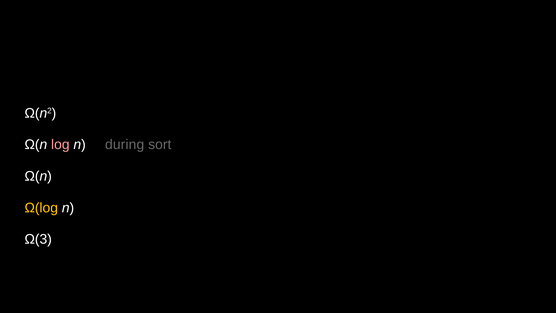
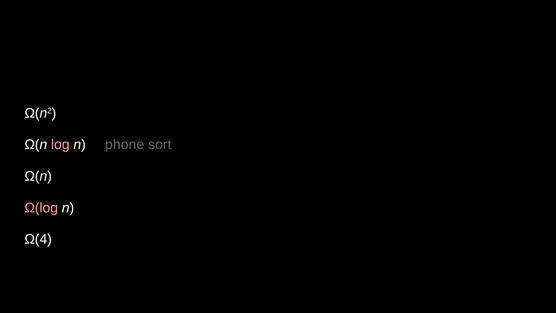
during: during -> phone (125, 145)
Ω(log colour: yellow -> pink (41, 208)
Ω(3: Ω(3 -> Ω(4 (38, 239)
